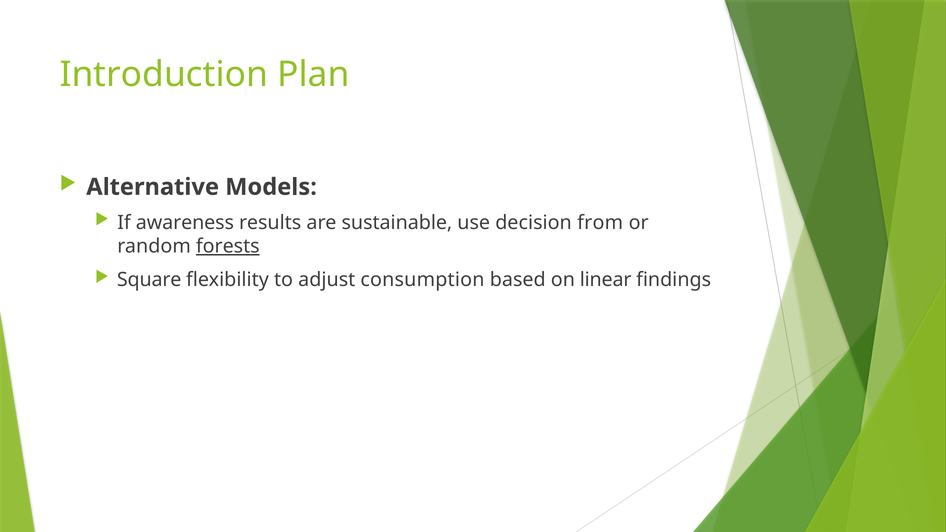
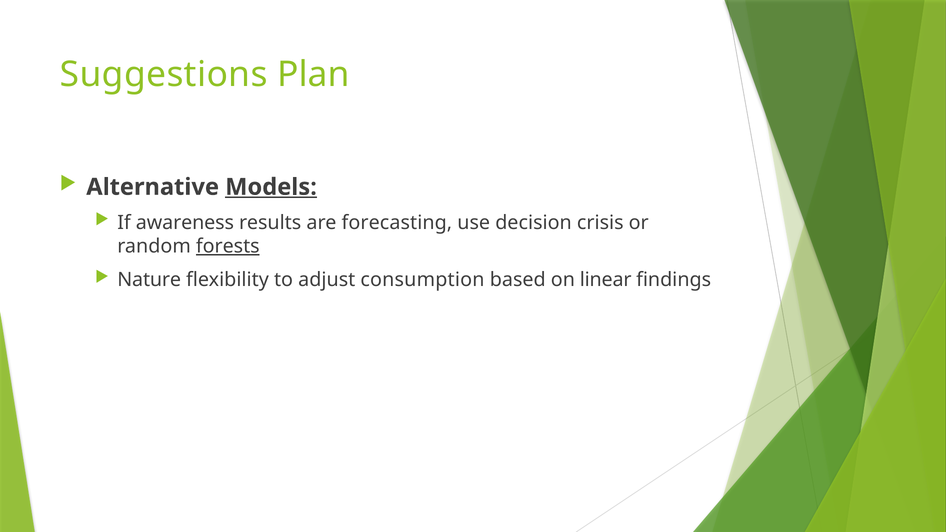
Introduction: Introduction -> Suggestions (164, 75)
Models underline: none -> present (271, 187)
sustainable: sustainable -> forecasting (397, 223)
from: from -> crisis (600, 223)
Square: Square -> Nature (149, 280)
